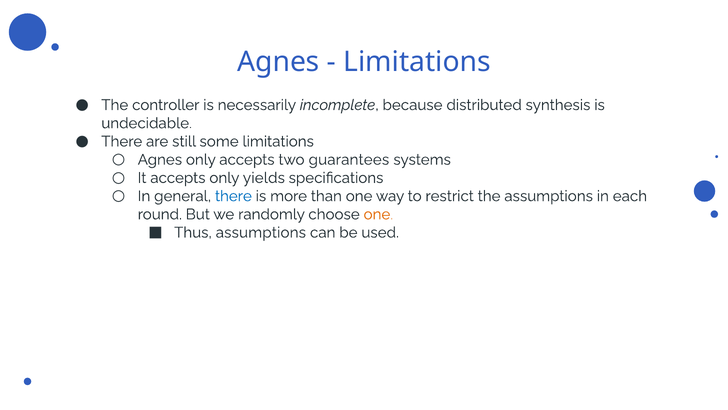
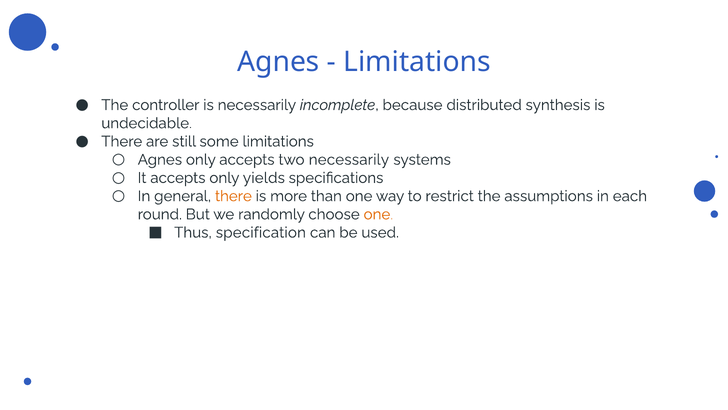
two guarantees: guarantees -> necessarily (349, 159)
there colour: blue -> orange (233, 196)
Thus assumptions: assumptions -> specification (261, 232)
